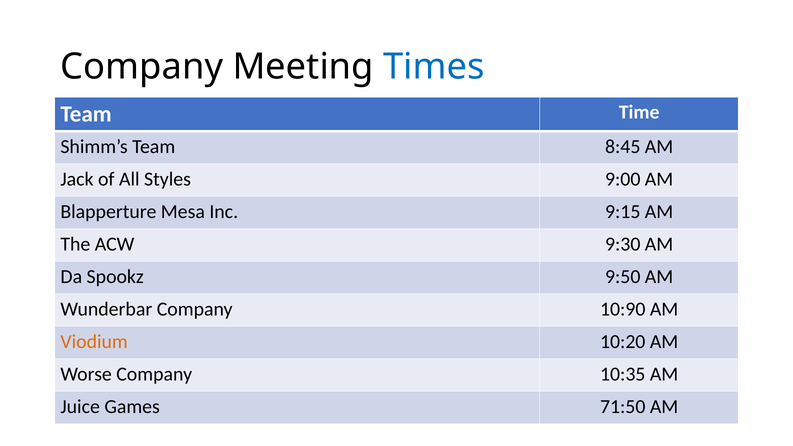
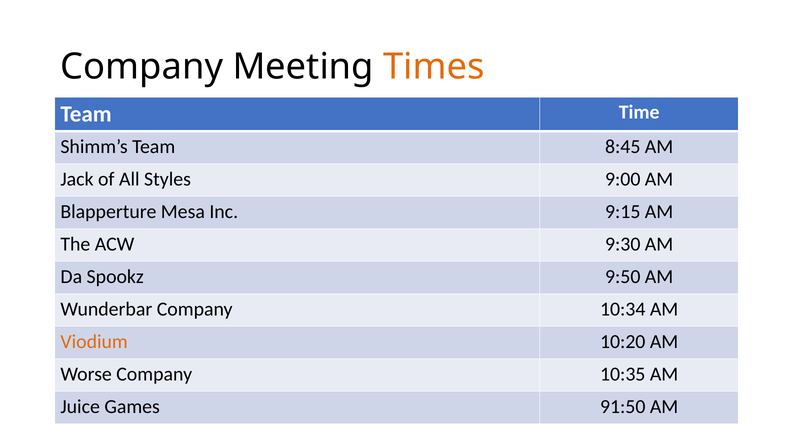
Times colour: blue -> orange (434, 67)
10:90: 10:90 -> 10:34 (623, 309)
71:50: 71:50 -> 91:50 (623, 407)
